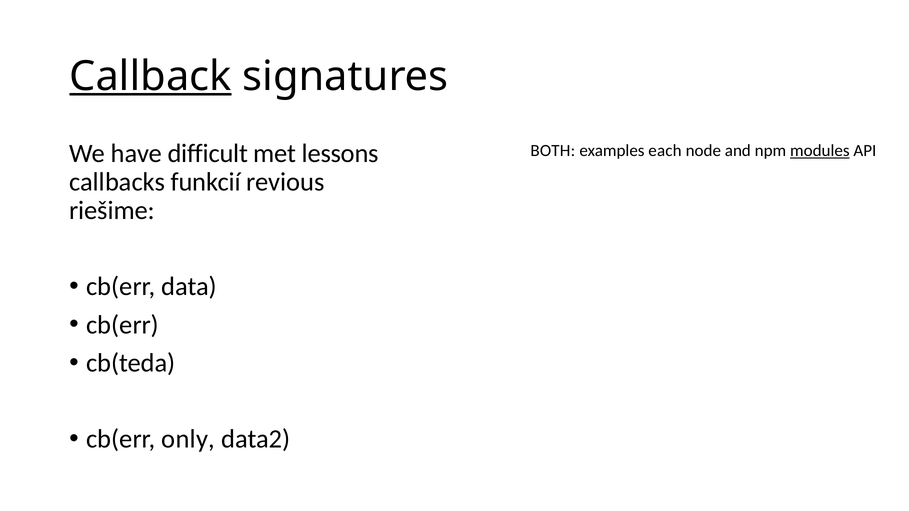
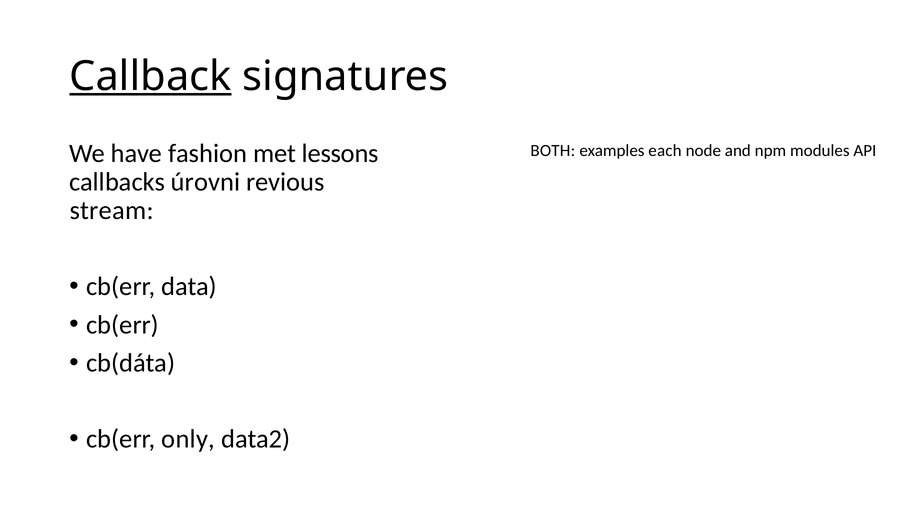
difficult: difficult -> fashion (208, 154)
modules underline: present -> none (820, 151)
funkcií: funkcií -> úrovni (206, 182)
riešime: riešime -> stream (112, 211)
cb(teda: cb(teda -> cb(dáta (131, 363)
